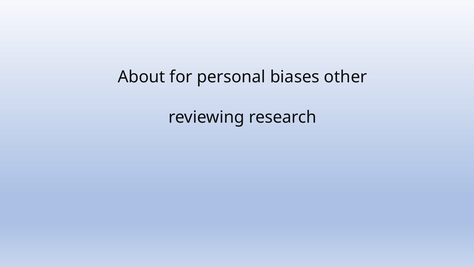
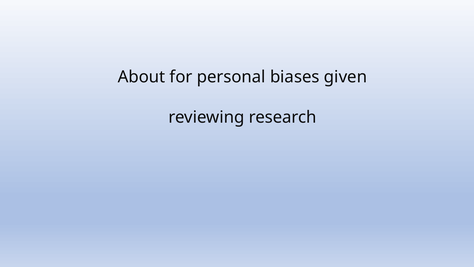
other: other -> given (346, 77)
